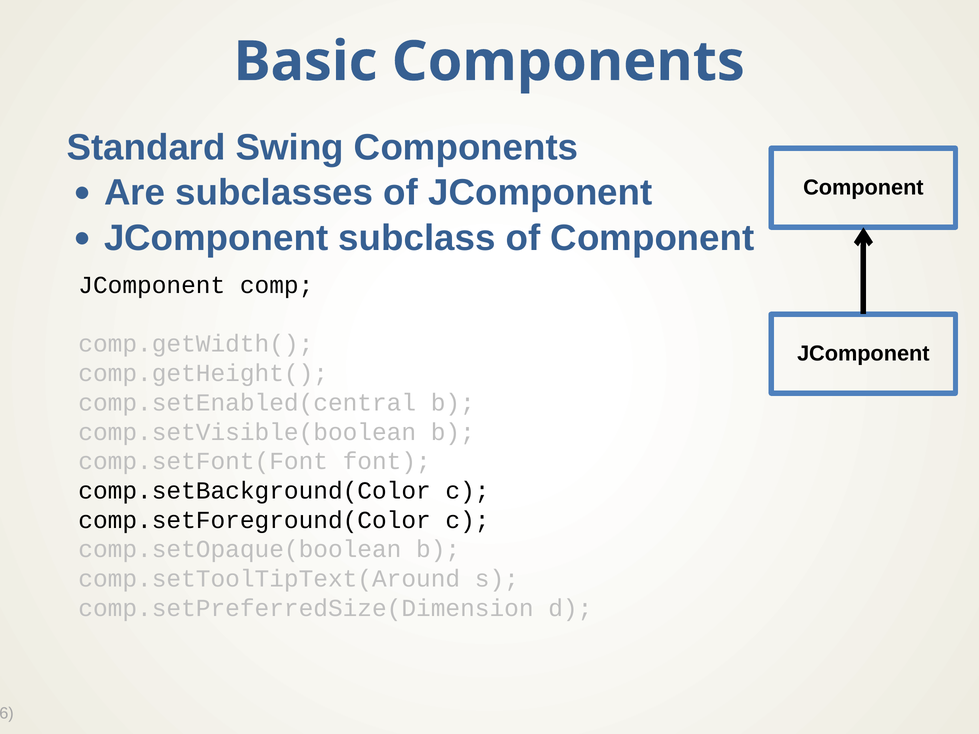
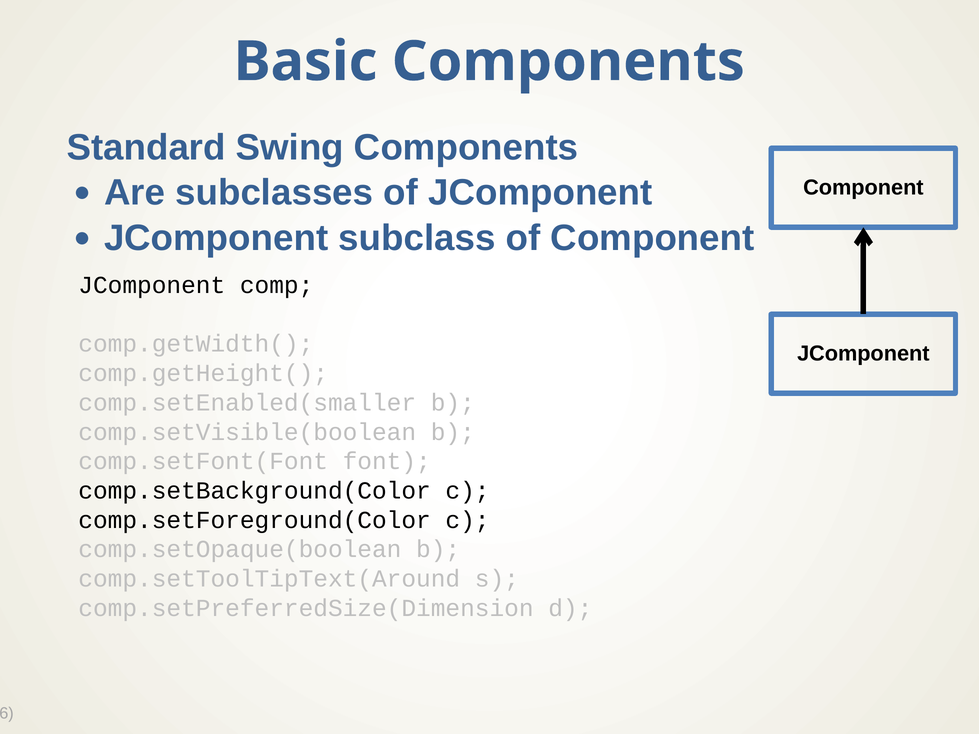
comp.setEnabled(central: comp.setEnabled(central -> comp.setEnabled(smaller (247, 403)
